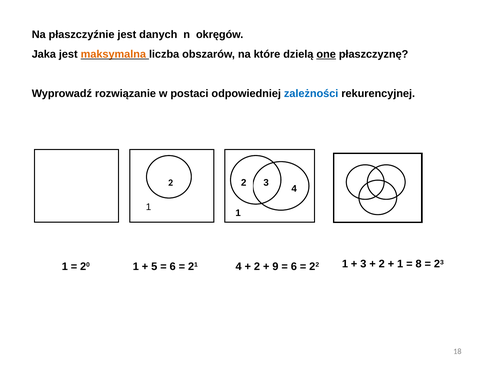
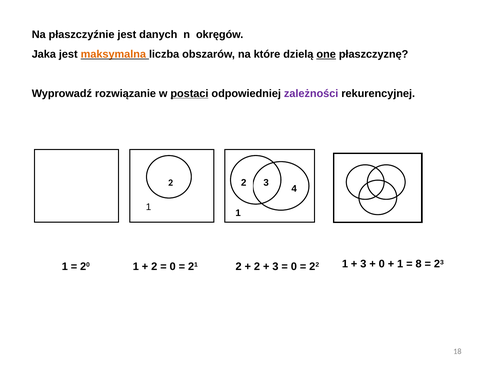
postaci underline: none -> present (189, 94)
zależności colour: blue -> purple (311, 94)
5: 5 -> 2 (154, 267)
6: 6 -> 0 (173, 267)
21 4: 4 -> 2 (239, 267)
9: 9 -> 3 (275, 267)
6: 6 -> 0 (294, 267)
2: 2 -> 0 (382, 264)
